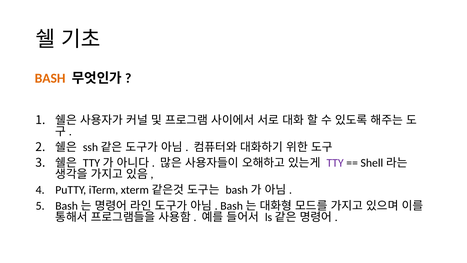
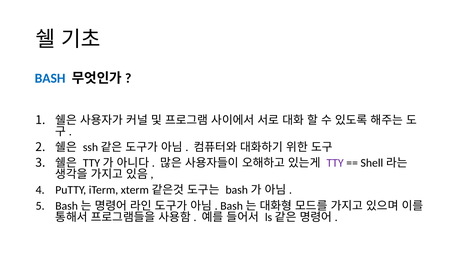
BASH colour: orange -> blue (50, 78)
